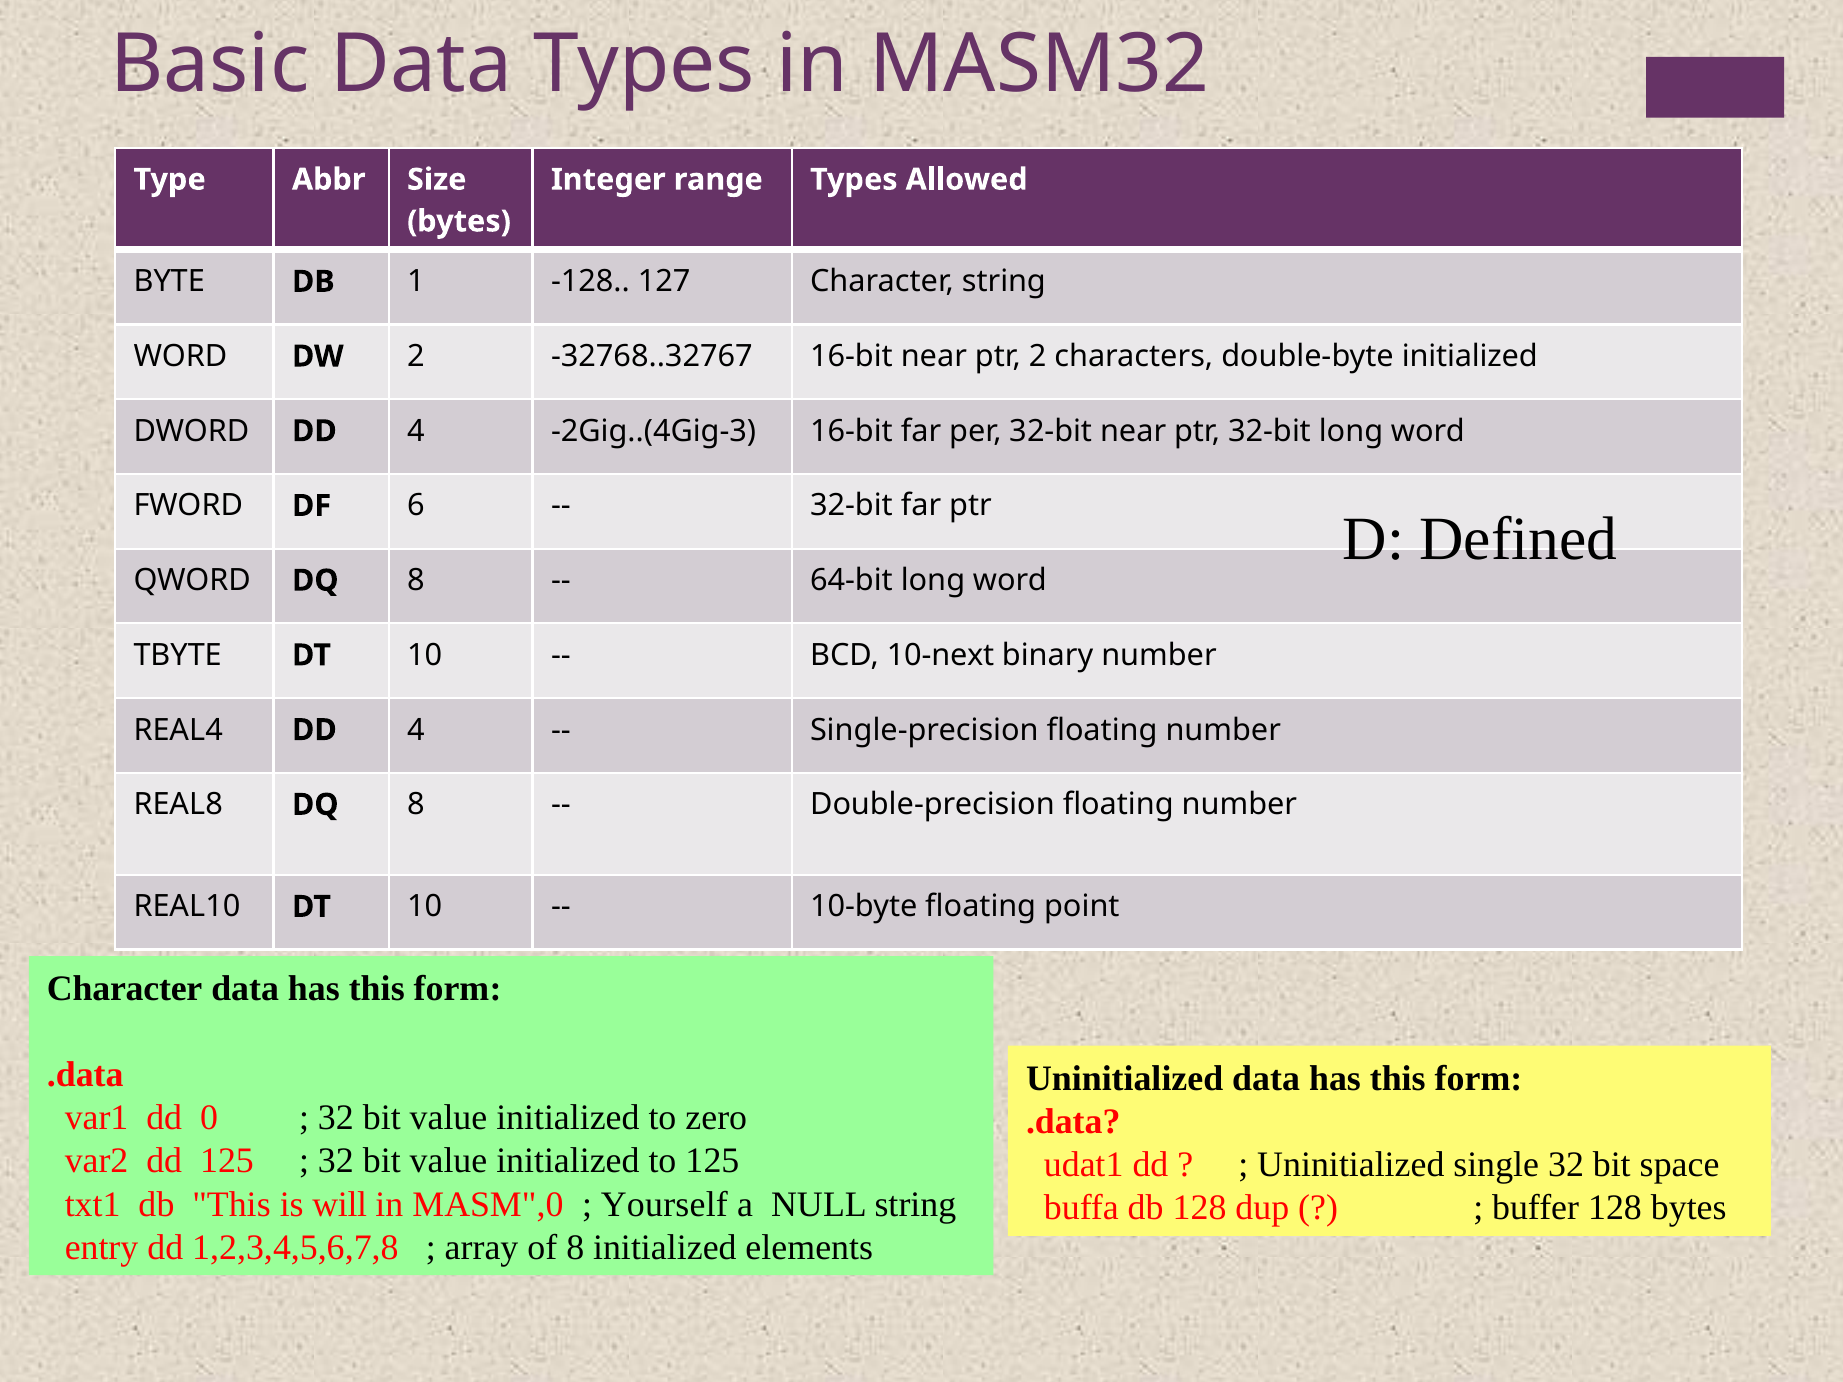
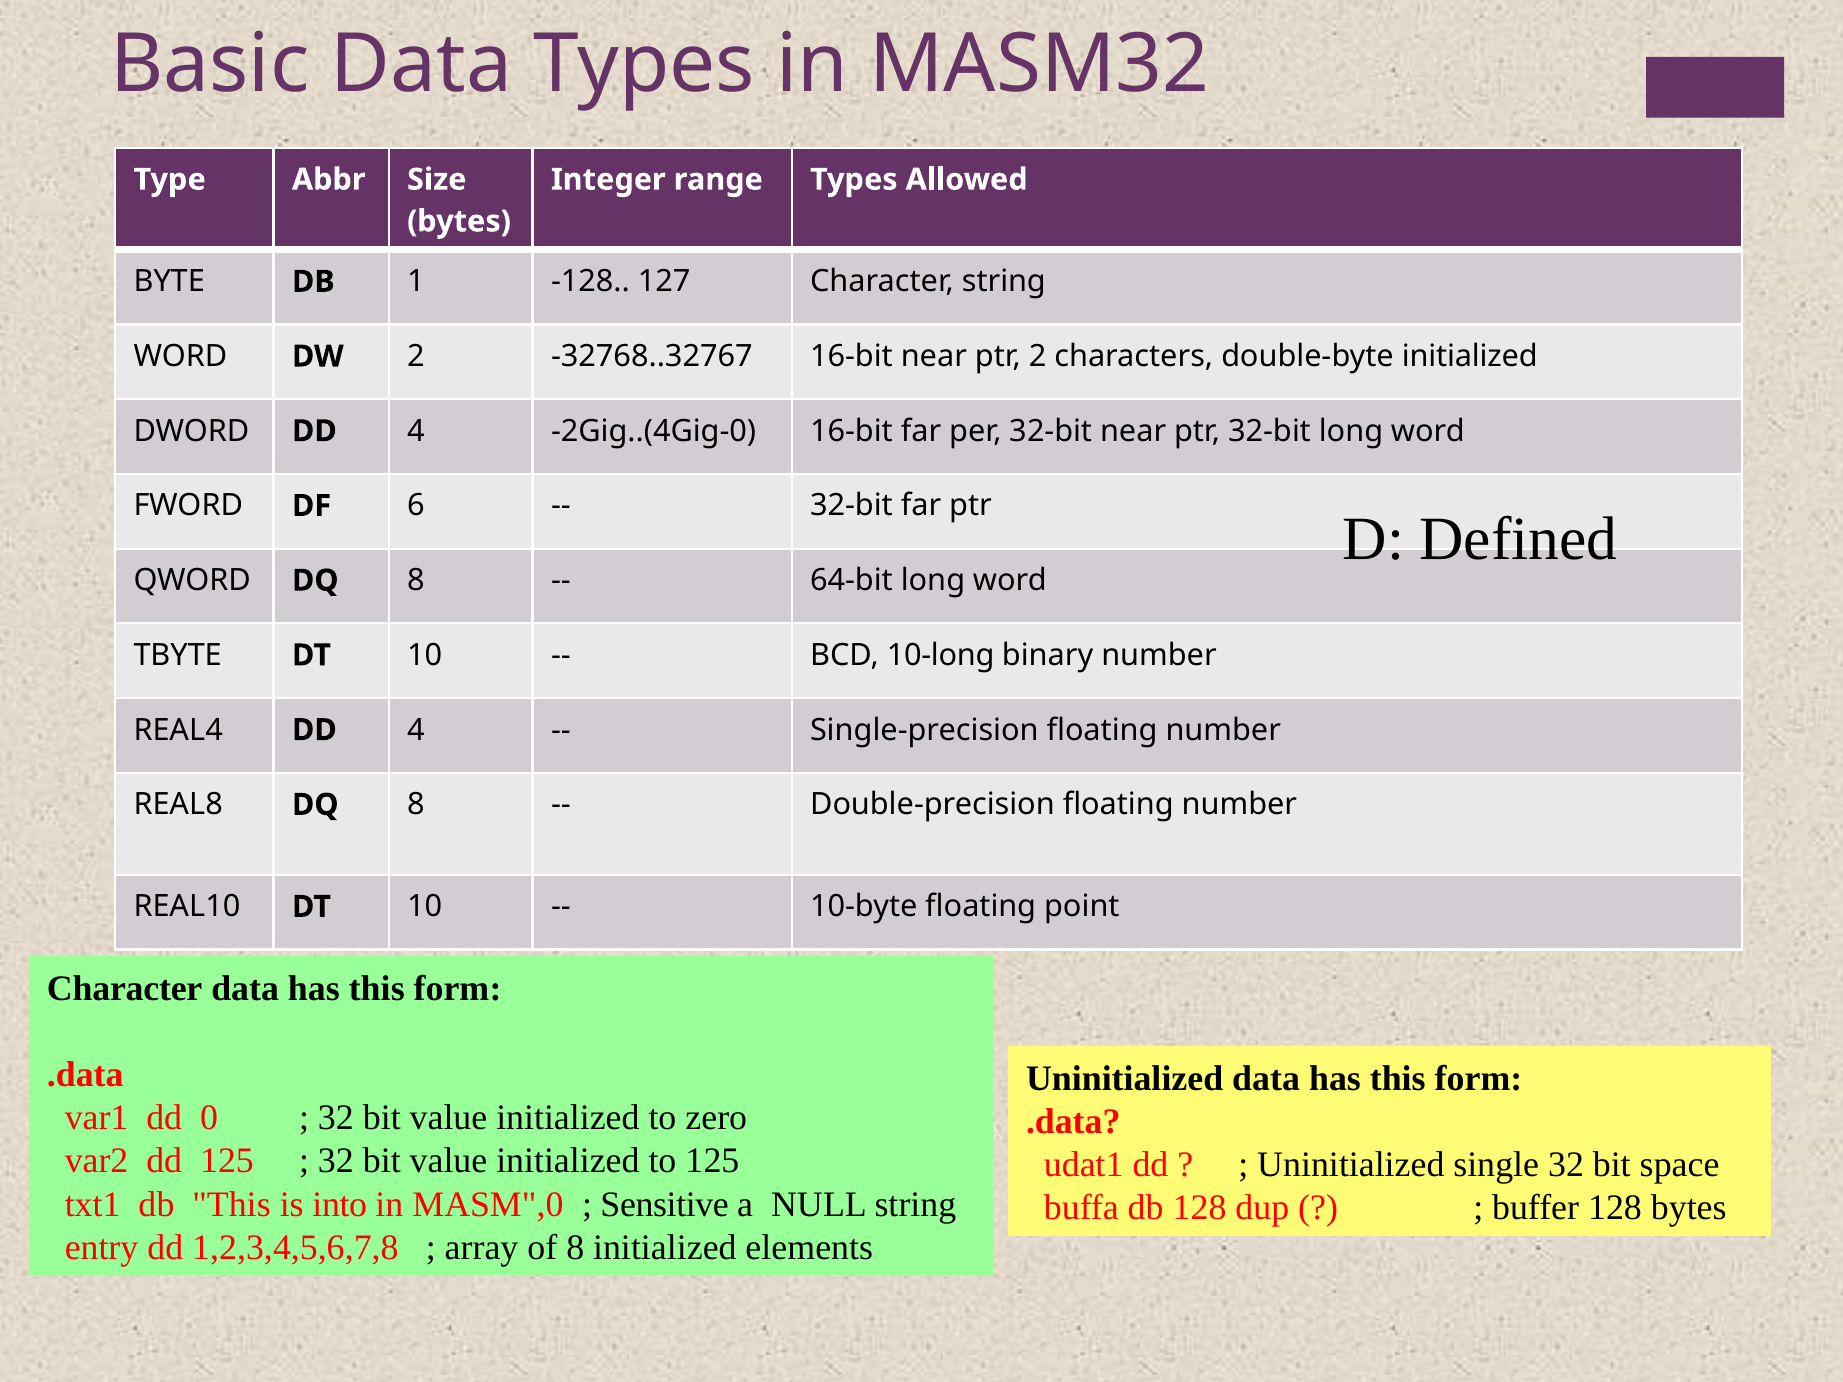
-2Gig..(4Gig-3: -2Gig..(4Gig-3 -> -2Gig..(4Gig-0 (654, 431)
10-next: 10-next -> 10-long (941, 655)
will: will -> into (340, 1204)
Yourself: Yourself -> Sensitive (665, 1204)
